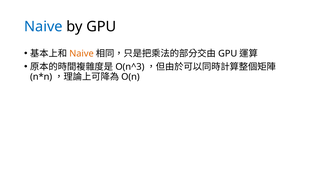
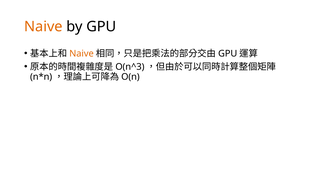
Naive colour: blue -> orange (43, 27)
